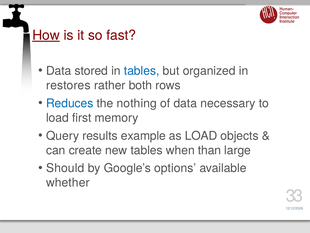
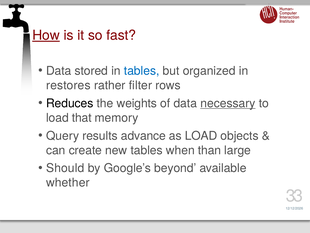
both: both -> filter (140, 85)
Reduces colour: blue -> black (70, 103)
nothing: nothing -> weights (137, 103)
necessary underline: none -> present (228, 103)
first: first -> that (82, 118)
example: example -> advance (143, 135)
options: options -> beyond (175, 168)
